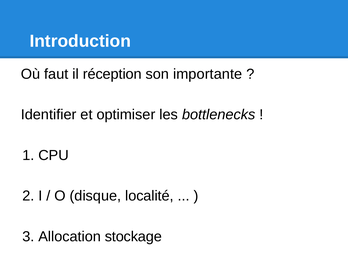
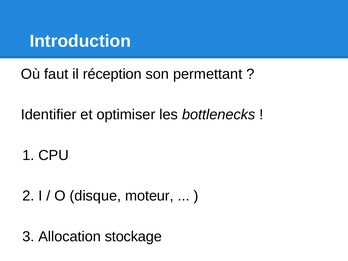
importante: importante -> permettant (208, 74)
localité: localité -> moteur (149, 196)
